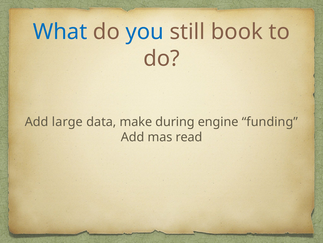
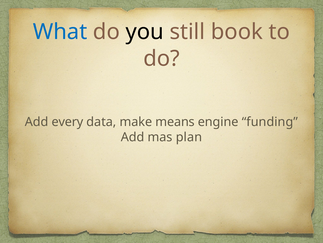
you colour: blue -> black (145, 32)
large: large -> every (68, 122)
during: during -> means (175, 122)
read: read -> plan (189, 137)
